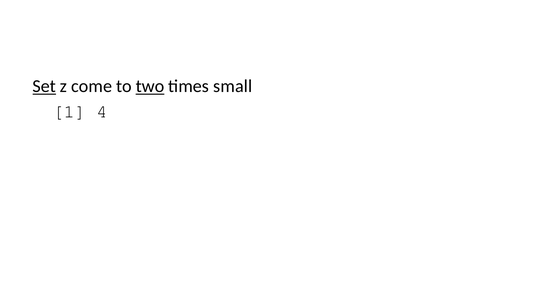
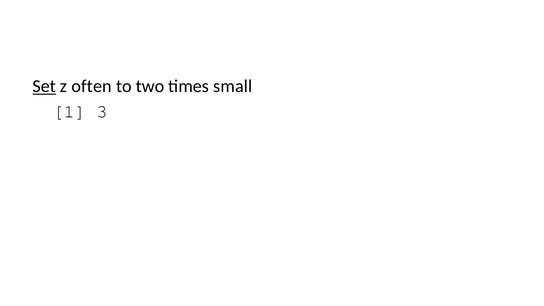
come: come -> often (92, 86)
two underline: present -> none (150, 86)
4: 4 -> 3 (102, 112)
